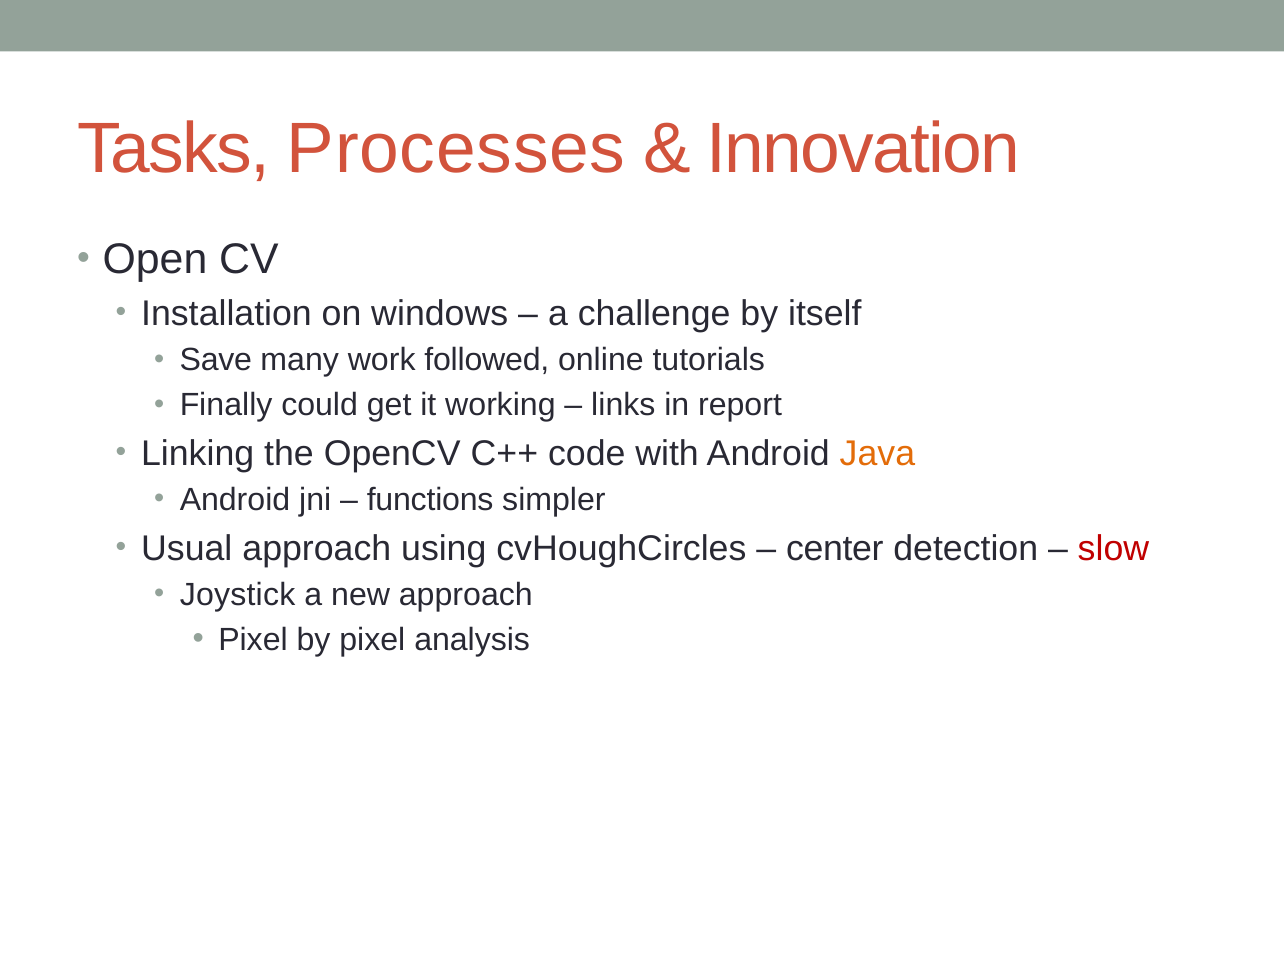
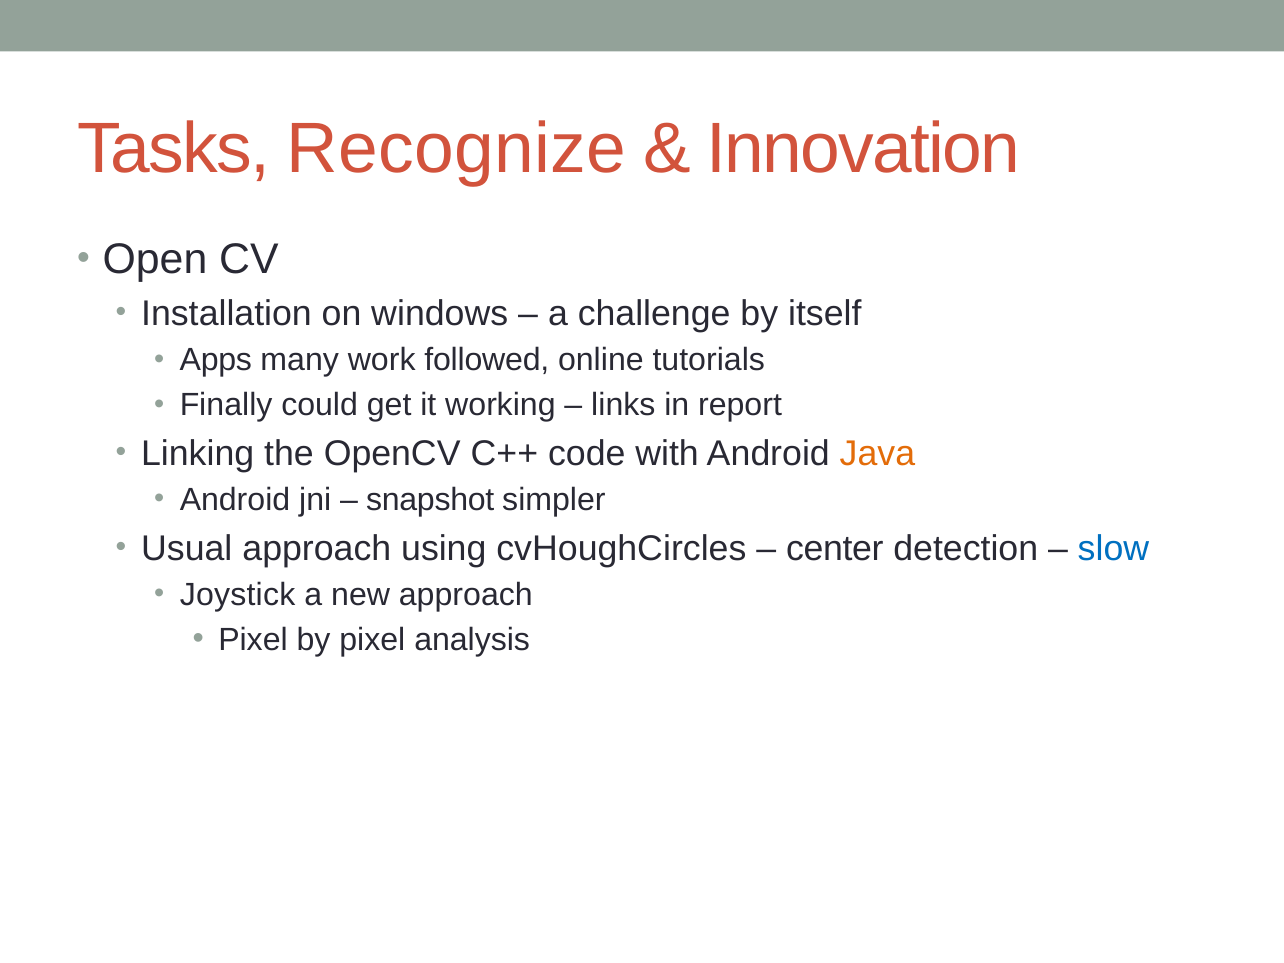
Processes: Processes -> Recognize (456, 149)
Save: Save -> Apps (216, 360)
functions: functions -> snapshot (430, 500)
slow colour: red -> blue (1113, 548)
